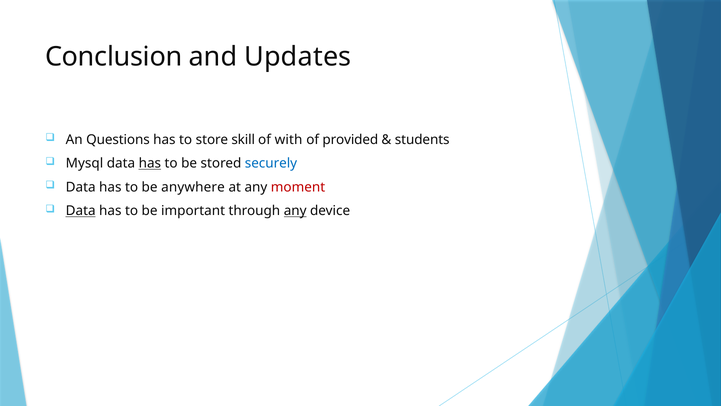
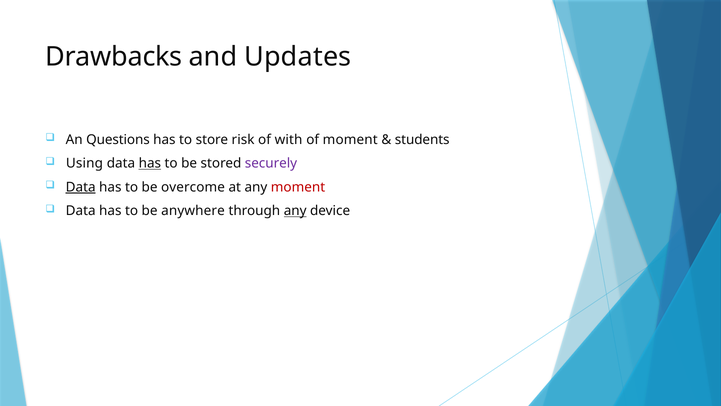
Conclusion: Conclusion -> Drawbacks (114, 57)
skill: skill -> risk (243, 140)
of provided: provided -> moment (350, 140)
Mysql: Mysql -> Using (84, 163)
securely colour: blue -> purple (271, 163)
Data underline: none -> present (81, 187)
anywhere: anywhere -> overcome (193, 187)
Data underline: present -> none (81, 211)
important: important -> anywhere (193, 211)
